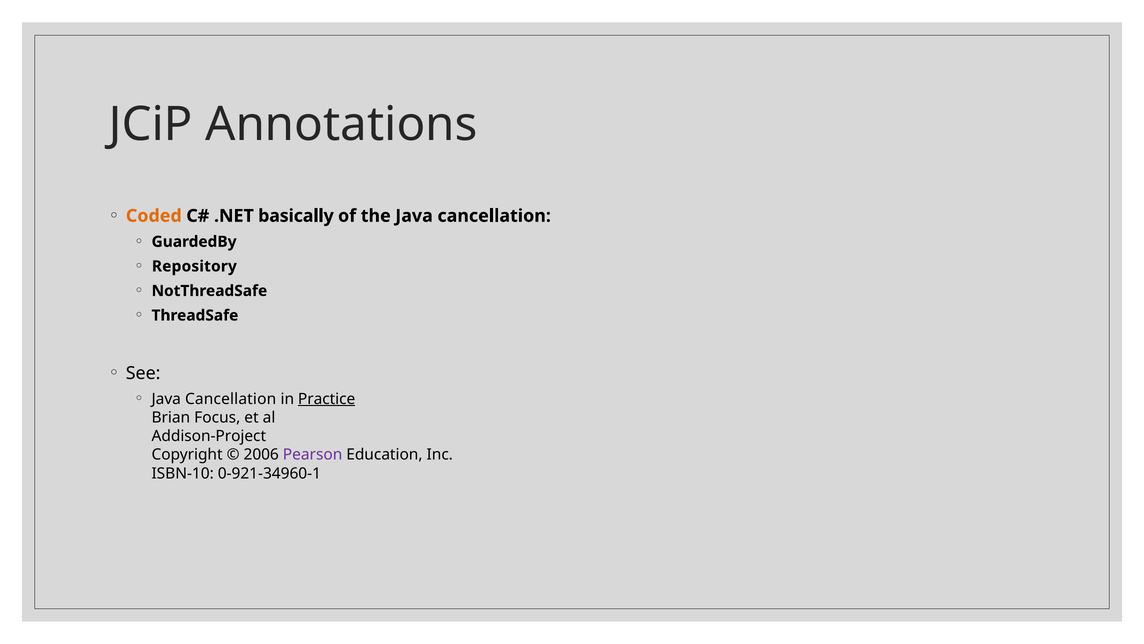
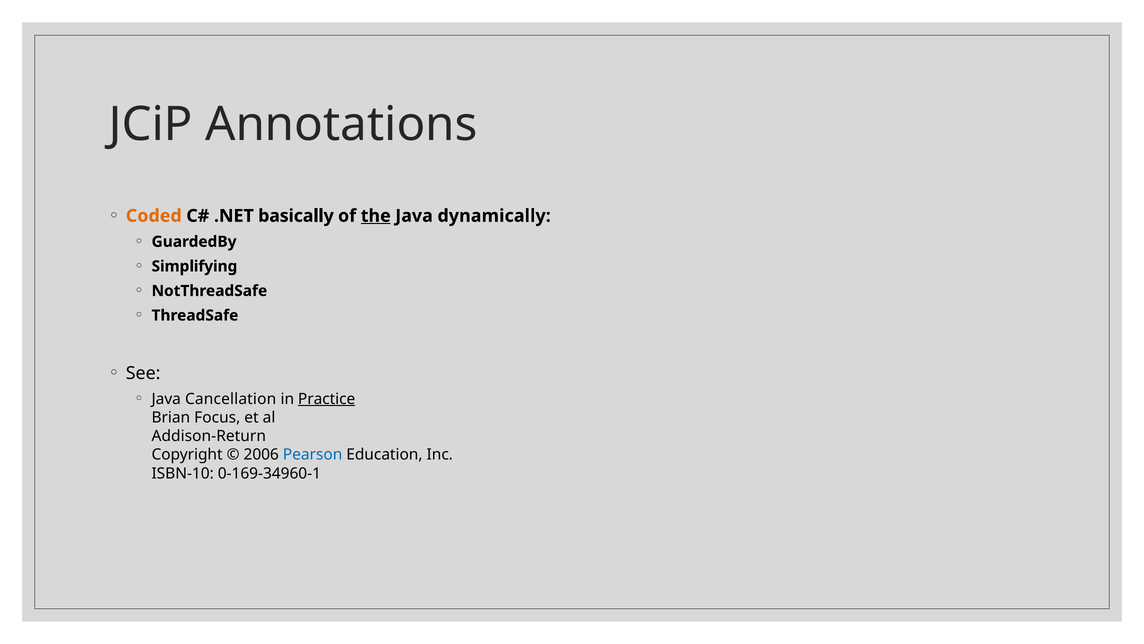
the underline: none -> present (376, 216)
cancellation: cancellation -> dynamically (494, 216)
Repository: Repository -> Simplifying (194, 266)
Addison-Project: Addison-Project -> Addison-Return (209, 436)
Pearson colour: purple -> blue (313, 454)
0-921-34960-1: 0-921-34960-1 -> 0-169-34960-1 (269, 473)
